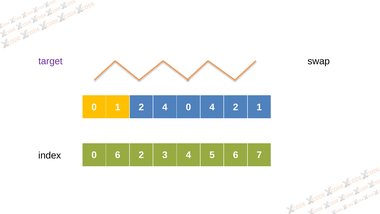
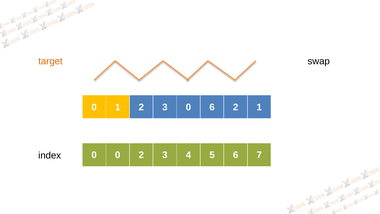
target colour: purple -> orange (50, 61)
1 2 4: 4 -> 3 (165, 107)
0 4: 4 -> 6 (212, 107)
0 6: 6 -> 0 (118, 155)
